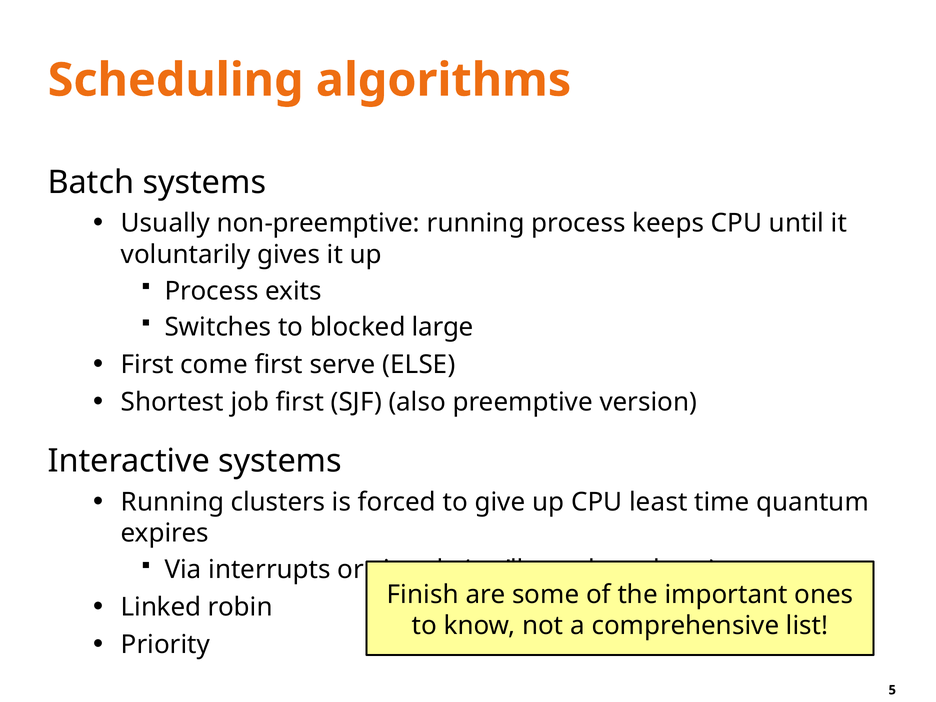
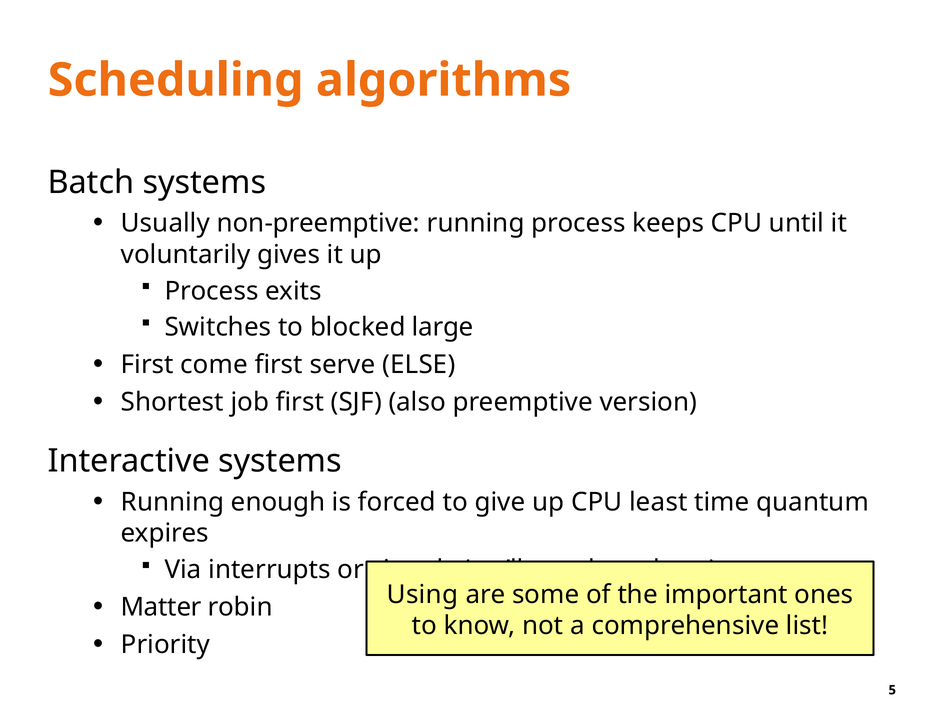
clusters: clusters -> enough (278, 502)
Finish: Finish -> Using (423, 595)
Linked: Linked -> Matter (161, 607)
